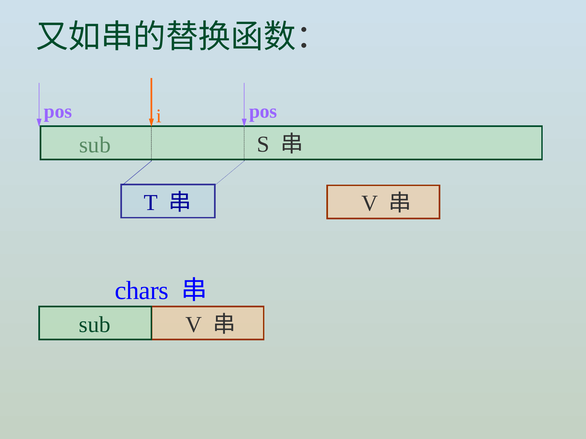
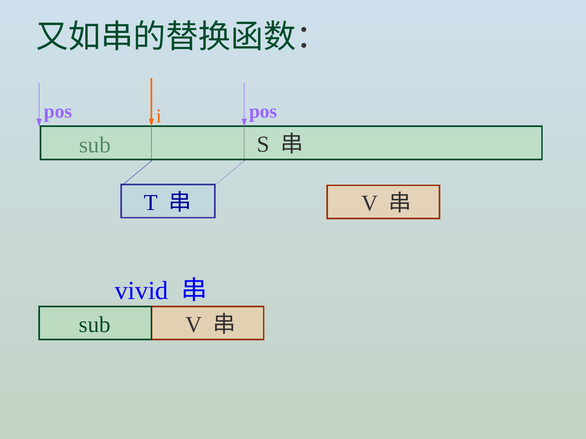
chars: chars -> vivid (142, 291)
